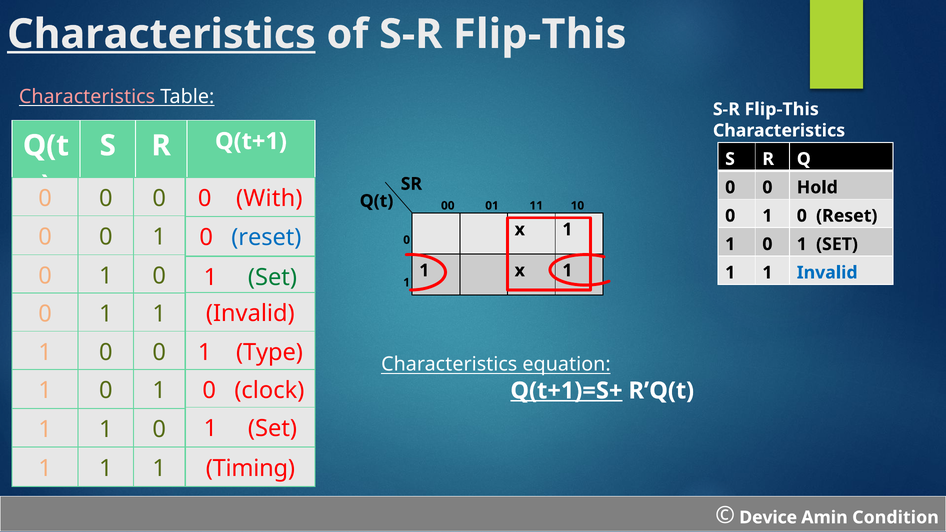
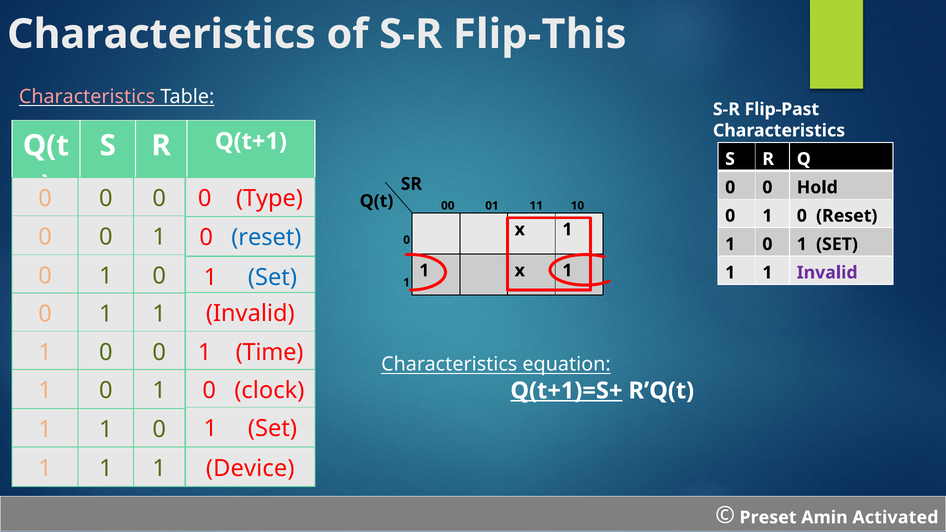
Characteristics underline: present -> none (161, 34)
Flip-This: Flip-This -> Flip-Past (782, 109)
With: With -> Type (269, 199)
Invalid colour: blue -> purple (827, 273)
Set colour: green -> blue (272, 277)
Type: Type -> Time (270, 352)
Timing: Timing -> Device (250, 468)
Device: Device -> Preset (768, 518)
Condition: Condition -> Activated (895, 518)
